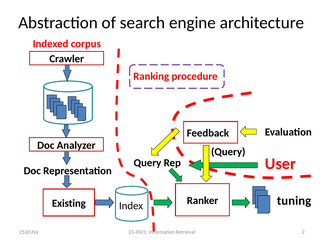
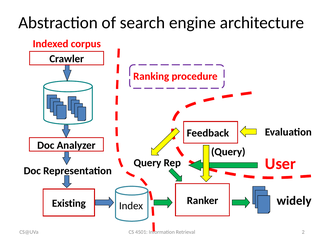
tuning: tuning -> widely (294, 201)
